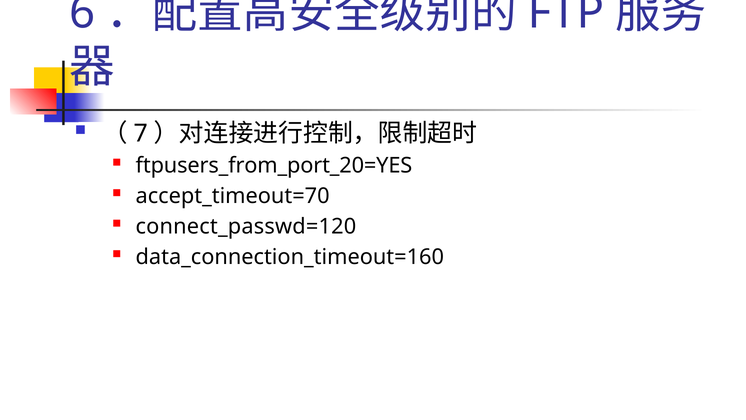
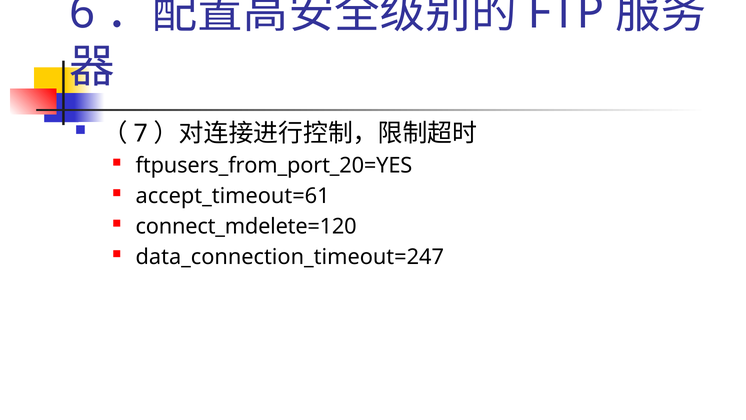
accept_timeout=70: accept_timeout=70 -> accept_timeout=61 (233, 196)
connect_passwd=120: connect_passwd=120 -> connect_mdelete=120 (246, 226)
data_connection_timeout=160: data_connection_timeout=160 -> data_connection_timeout=247 (290, 257)
